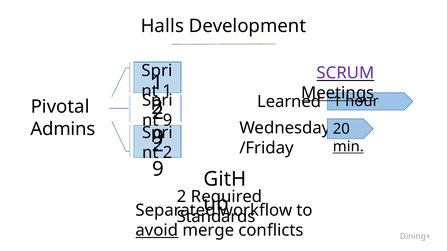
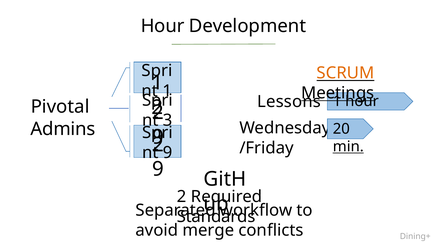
Halls: Halls -> Hour (163, 26)
SCRUM colour: purple -> orange (345, 73)
Learned: Learned -> Lessons (289, 102)
9: 9 -> 3 (168, 121)
2: 2 -> 9 (168, 153)
avoid underline: present -> none (157, 231)
